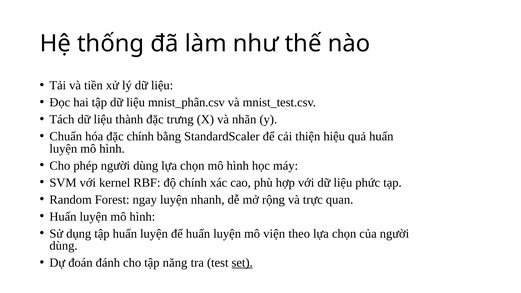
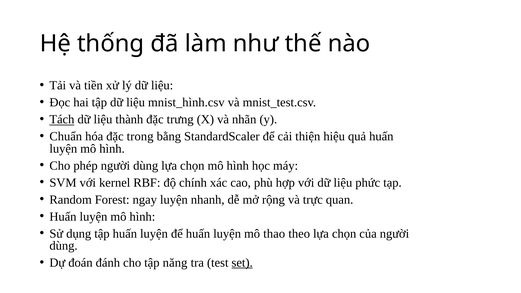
mnist_phân.csv: mnist_phân.csv -> mnist_hình.csv (186, 103)
Tách underline: none -> present (62, 120)
đặc chính: chính -> trong (140, 137)
viện: viện -> thao (274, 234)
